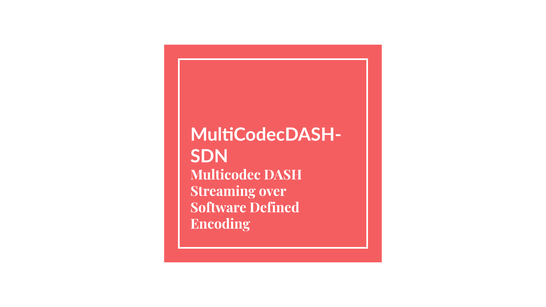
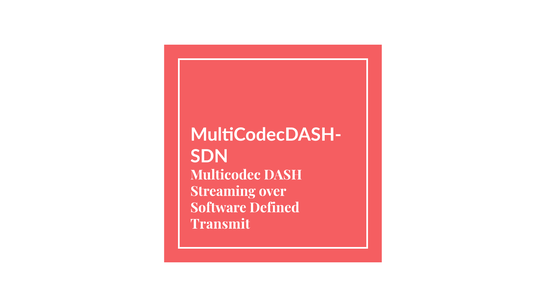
Encoding: Encoding -> Transmit (220, 224)
